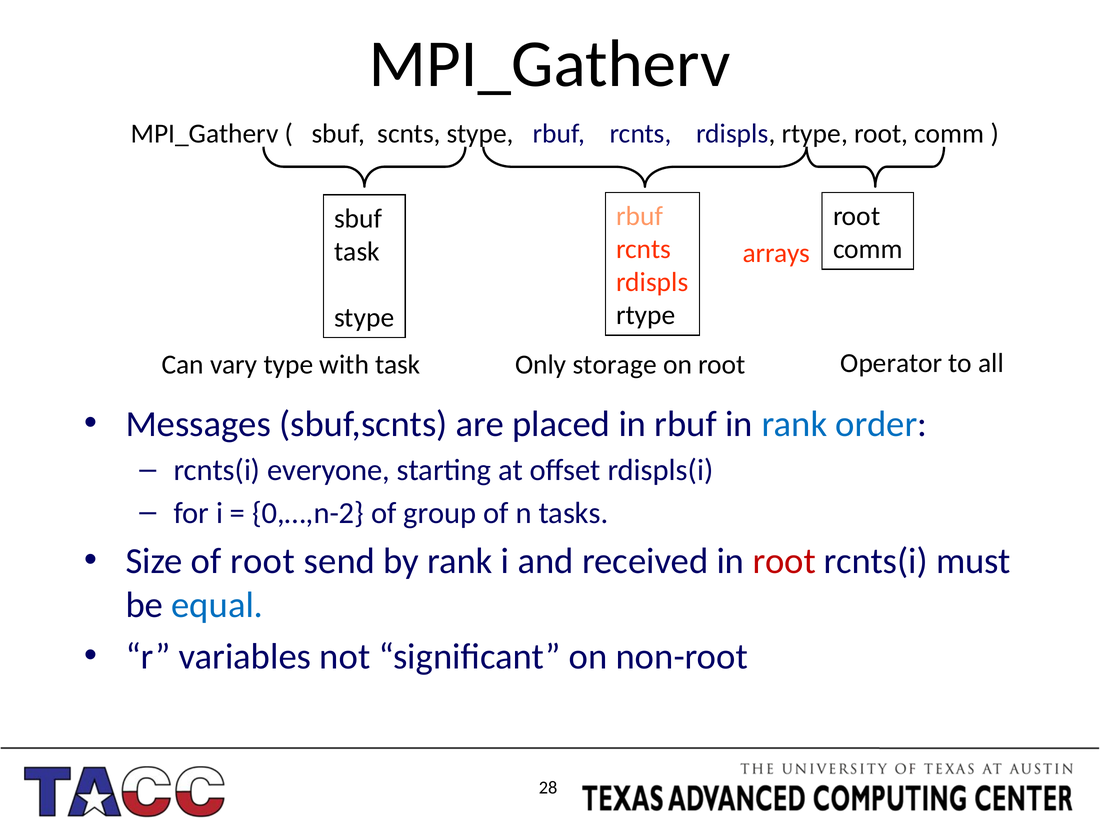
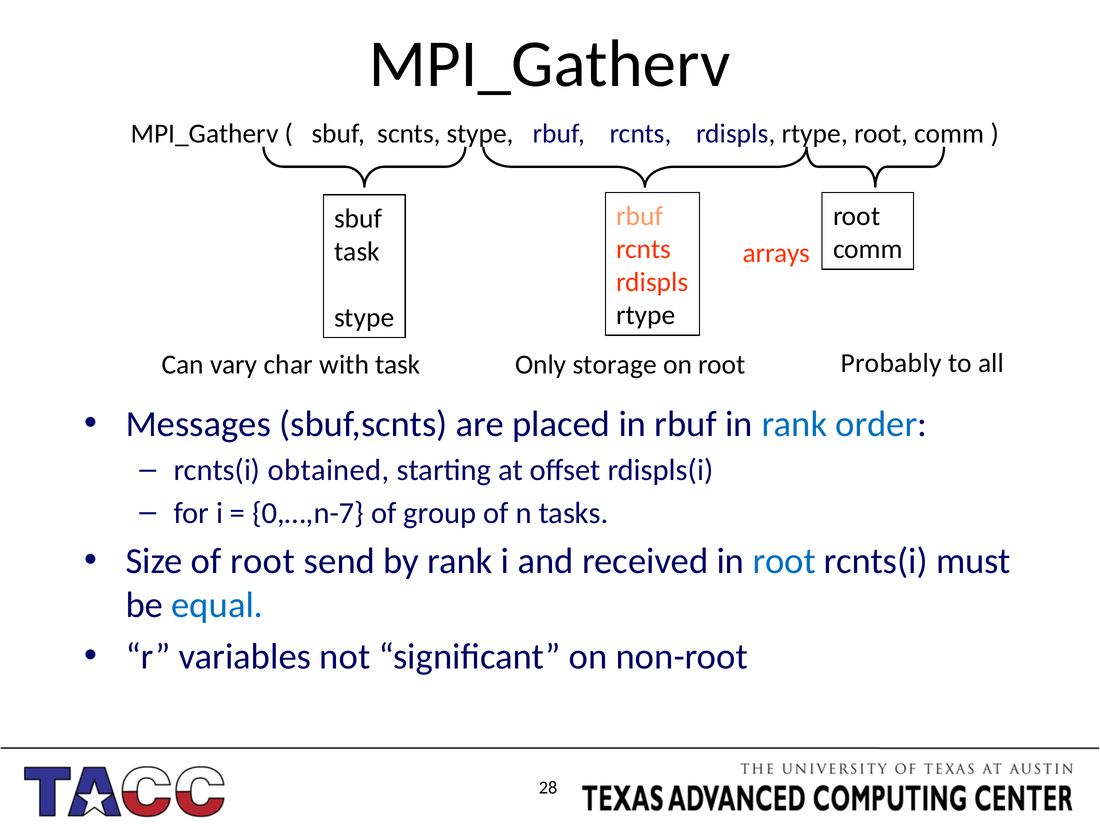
Operator: Operator -> Probably (891, 363)
type: type -> char (288, 365)
everyone: everyone -> obtained (328, 470)
0,…,n-2: 0,…,n-2 -> 0,…,n-7 (308, 513)
root colour: red -> blue (784, 561)
